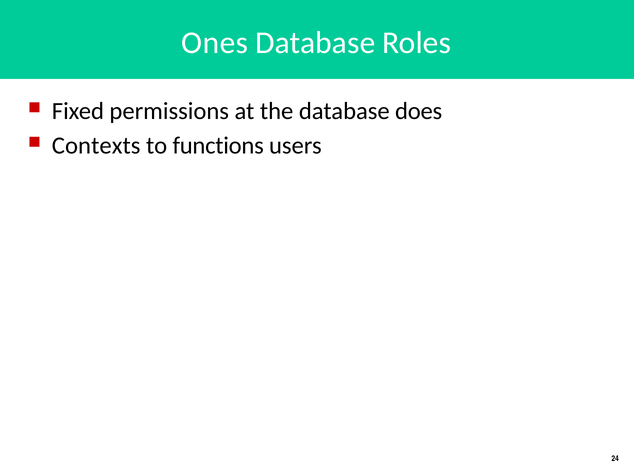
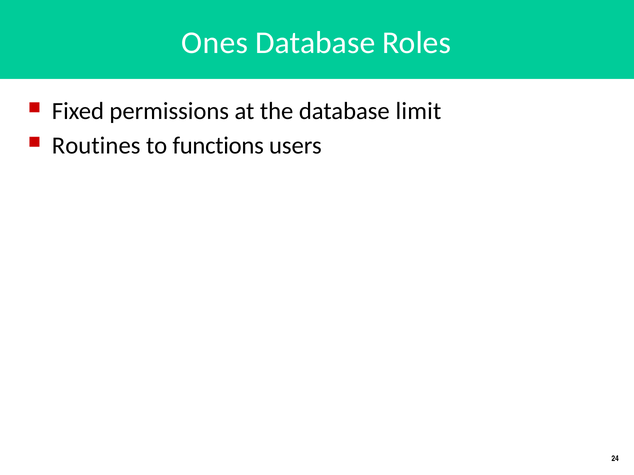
does: does -> limit (418, 111)
Contexts: Contexts -> Routines (96, 146)
